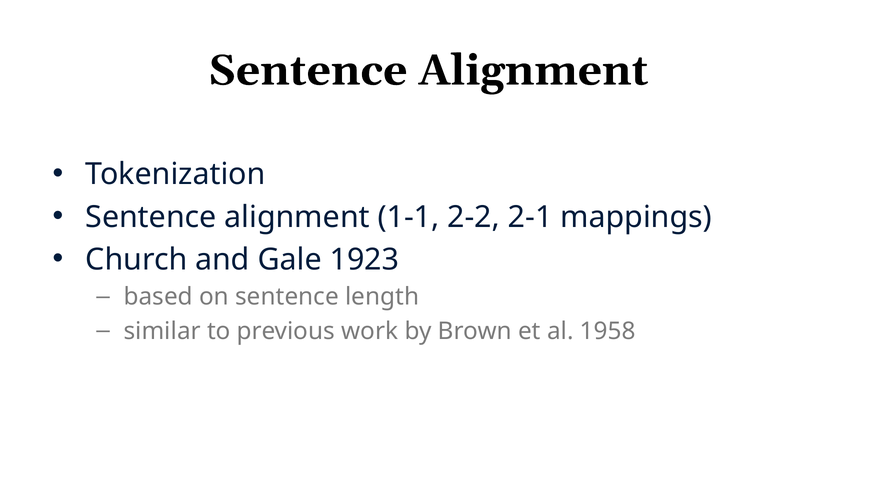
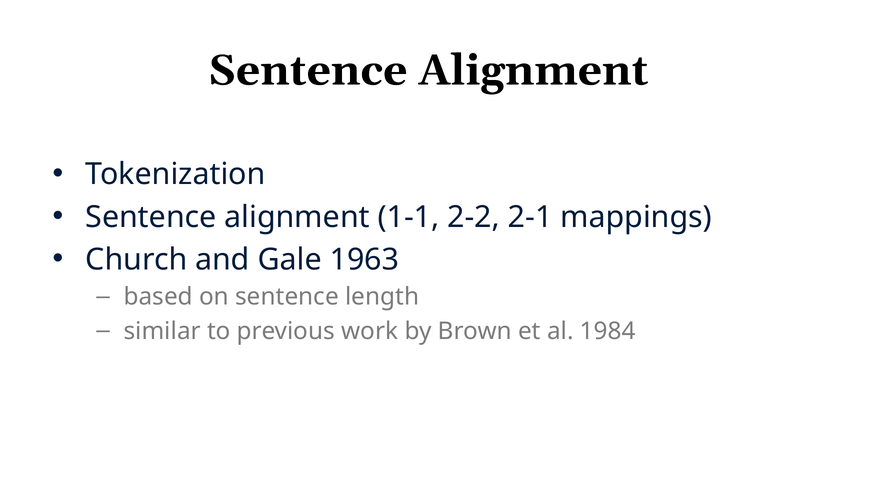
1923: 1923 -> 1963 (364, 259)
1958: 1958 -> 1984 (608, 331)
